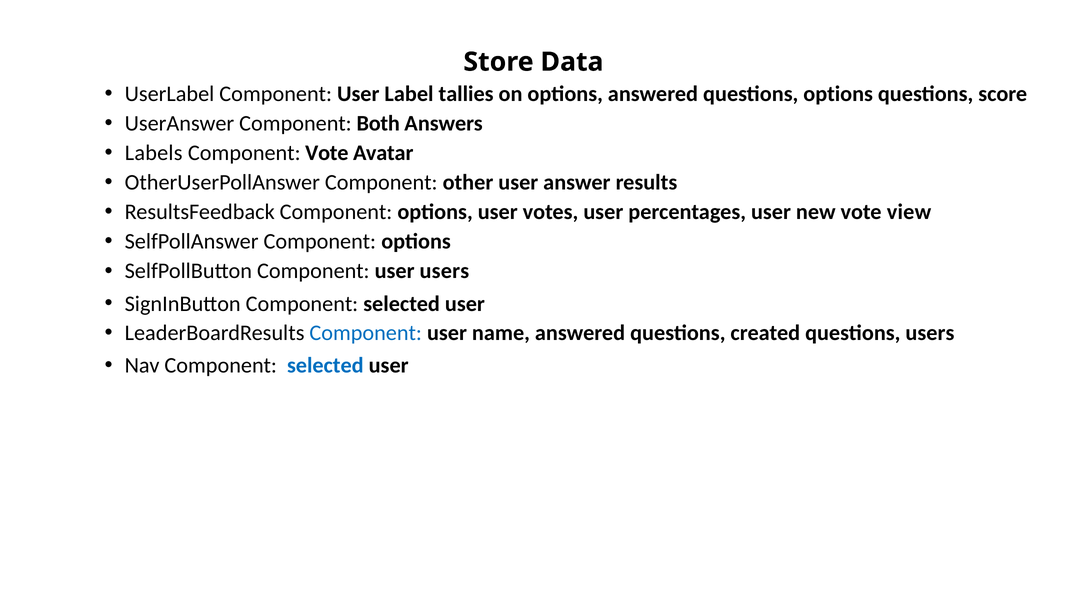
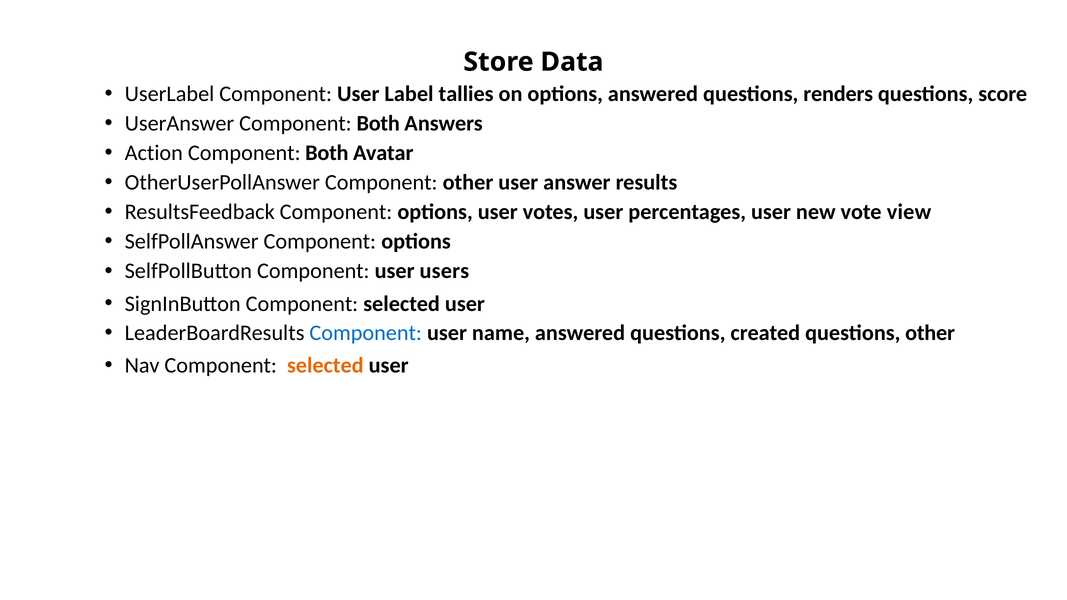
questions options: options -> renders (838, 94)
Labels: Labels -> Action (154, 153)
Vote: Vote -> Both (327, 153)
questions users: users -> other (930, 333)
selected colour: blue -> orange (325, 366)
